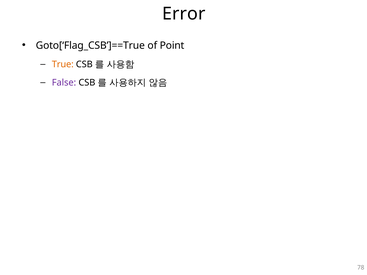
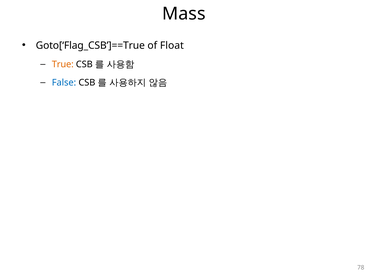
Error: Error -> Mass (184, 14)
Point: Point -> Float (172, 45)
False colour: purple -> blue (64, 83)
